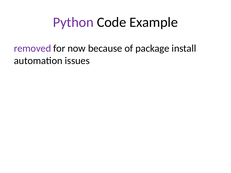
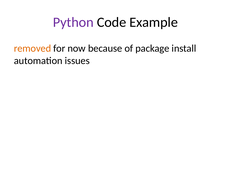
removed colour: purple -> orange (32, 48)
